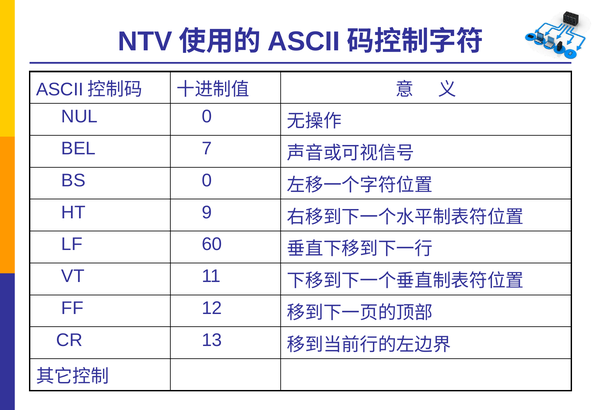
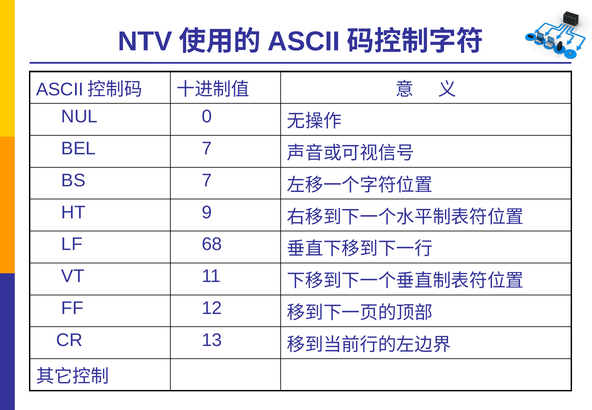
BS 0: 0 -> 7 (207, 180)
60: 60 -> 68 (212, 244)
